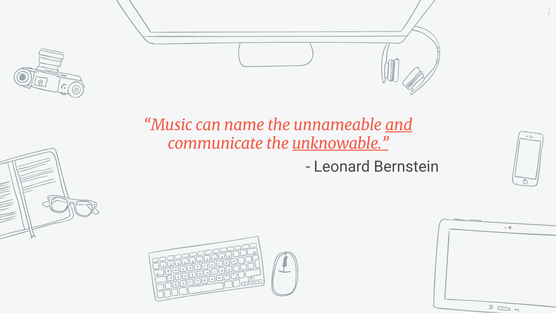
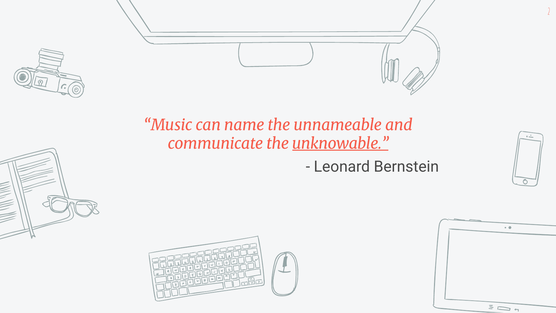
and underline: present -> none (399, 125)
